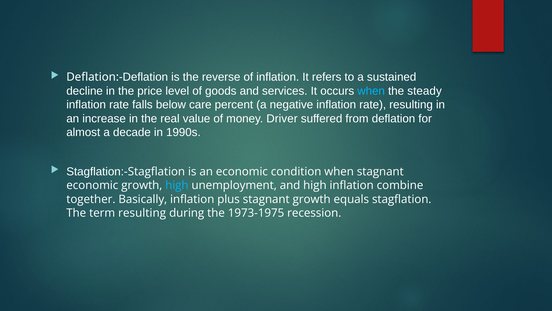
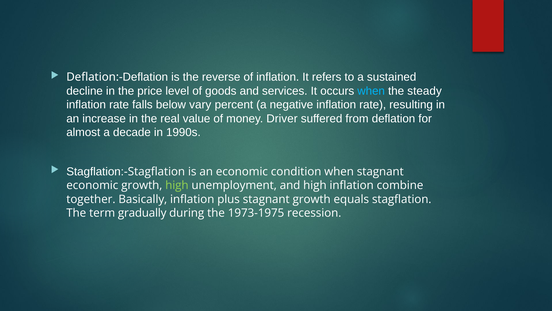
care: care -> vary (200, 105)
high colour: light blue -> light green (177, 185)
term resulting: resulting -> gradually (142, 213)
